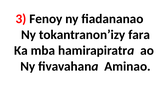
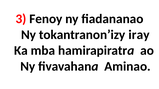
fara: fara -> iray (139, 35)
